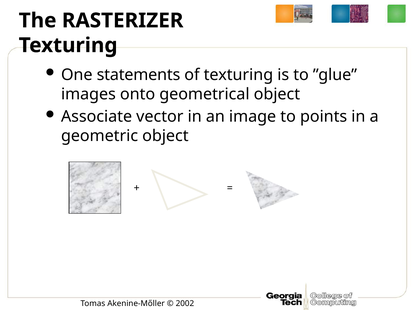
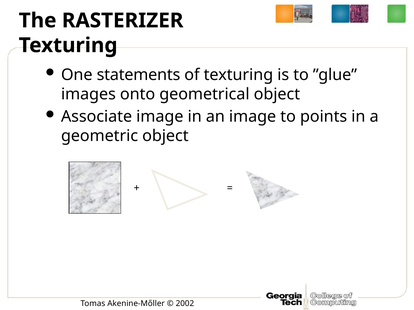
Associate vector: vector -> image (160, 117)
